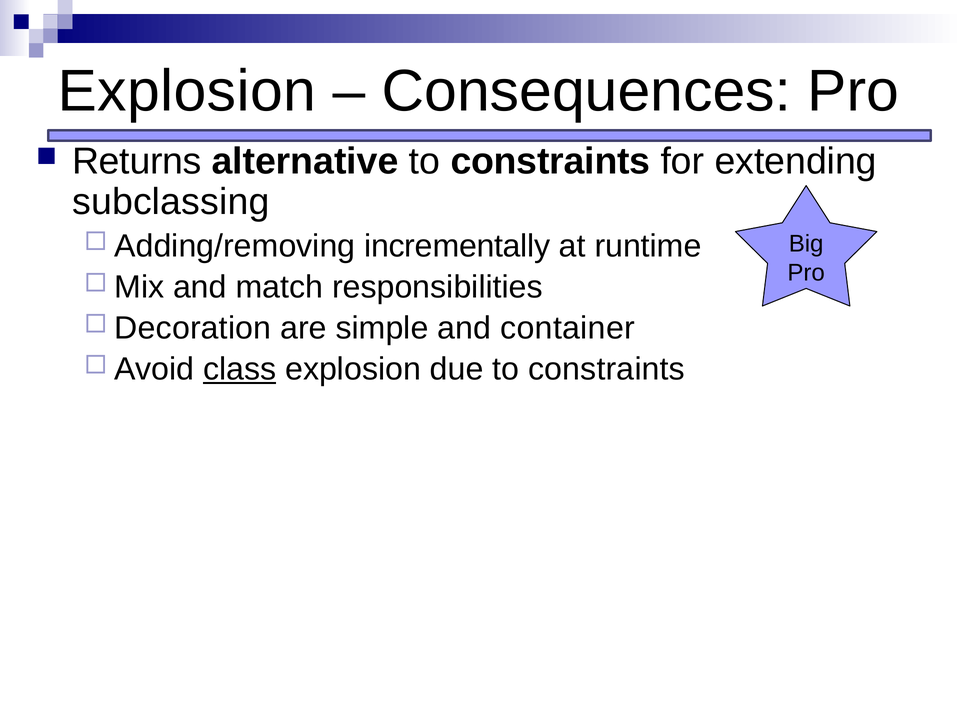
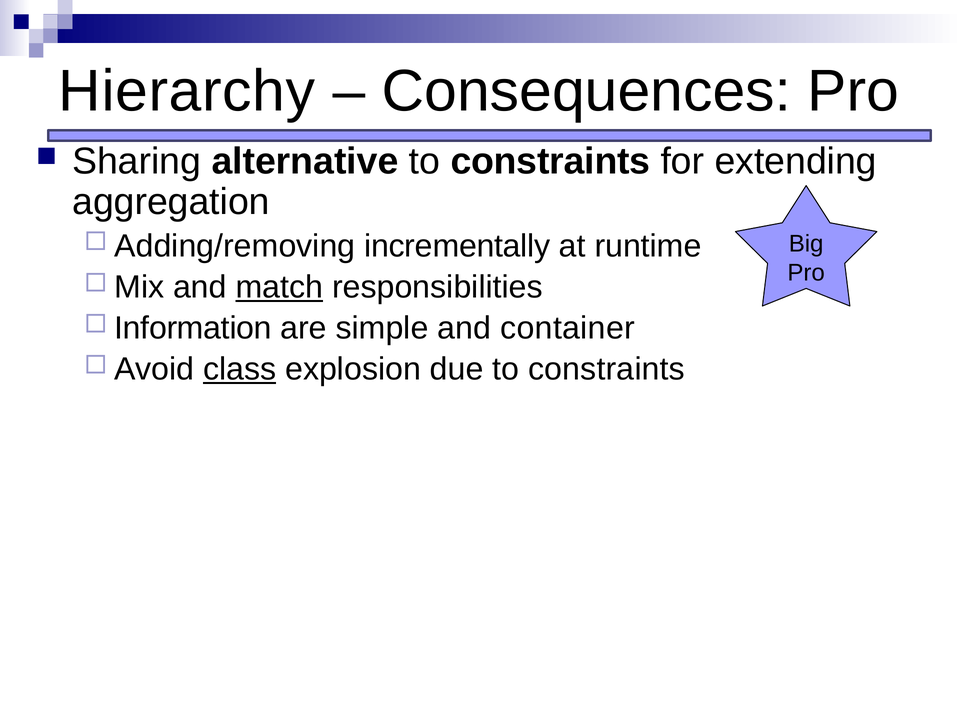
Explosion: Explosion -> Hierarchy (187, 91)
Returns: Returns -> Sharing (137, 161)
subclassing: subclassing -> aggregation (171, 202)
match underline: none -> present (279, 287)
Decoration: Decoration -> Information (193, 328)
